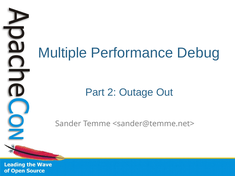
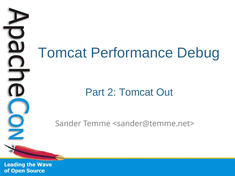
Multiple: Multiple -> Tomcat (62, 53)
2 Outage: Outage -> Tomcat (136, 92)
